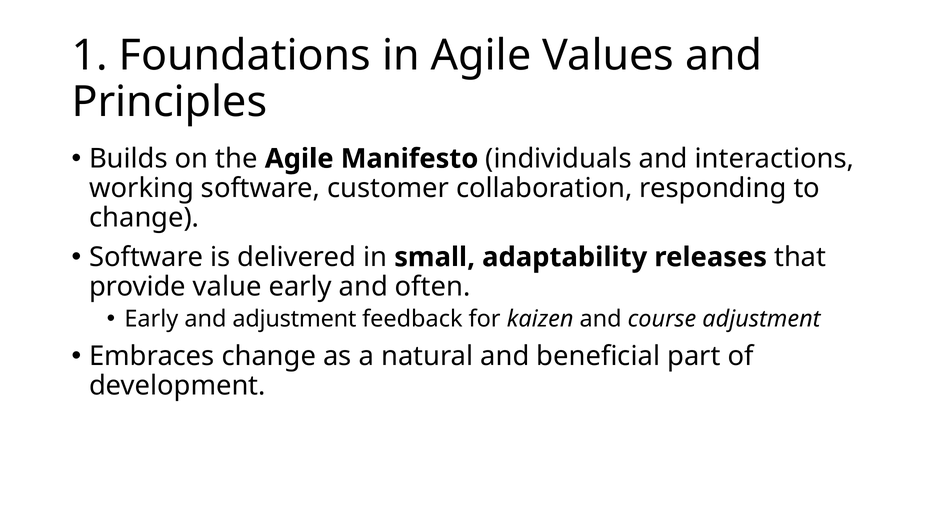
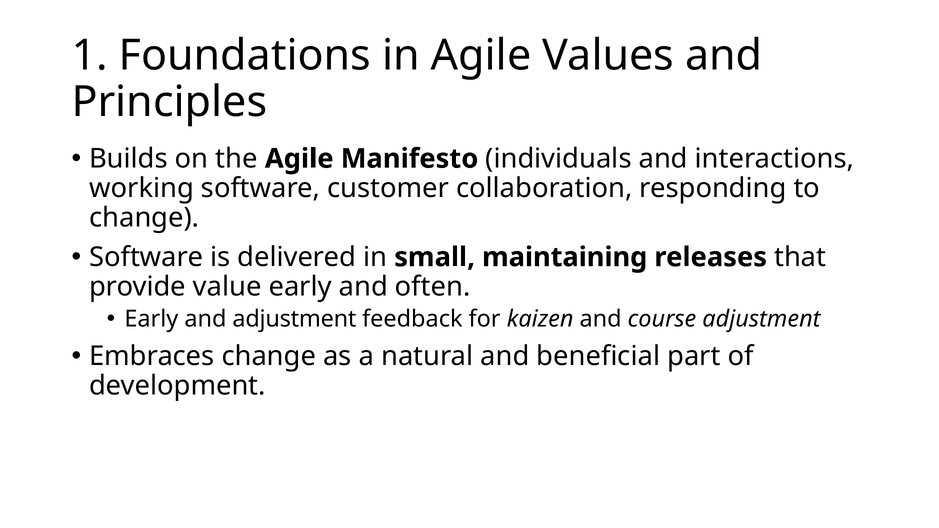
adaptability: adaptability -> maintaining (565, 257)
